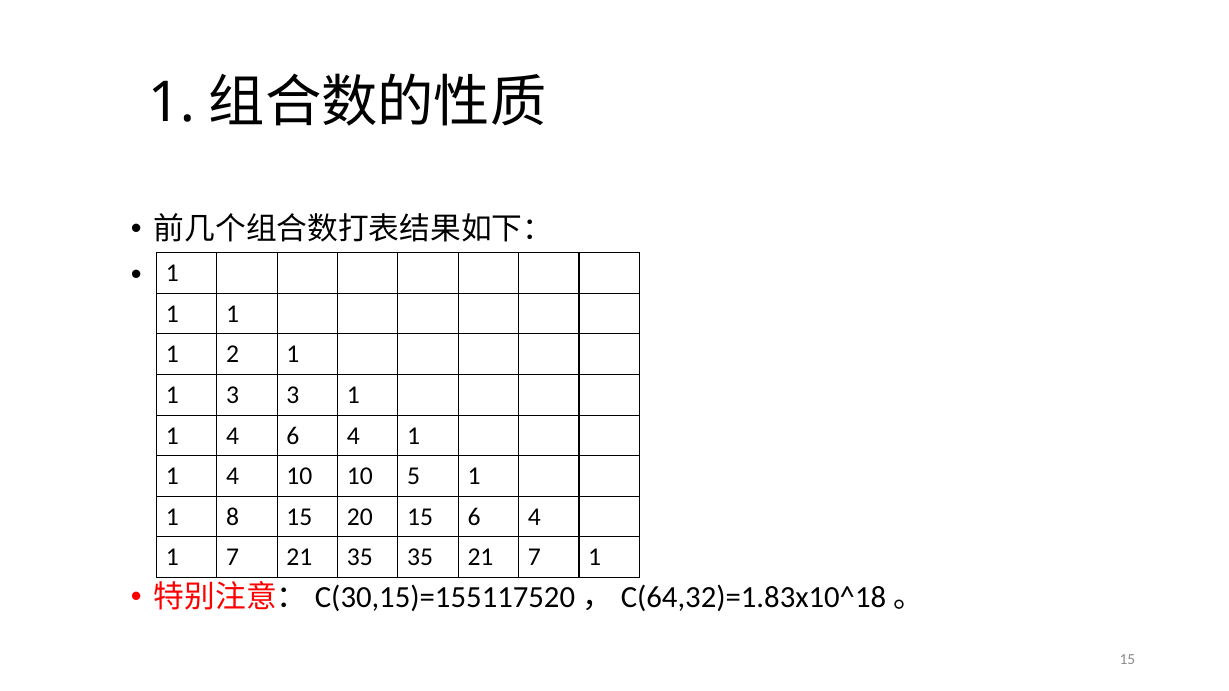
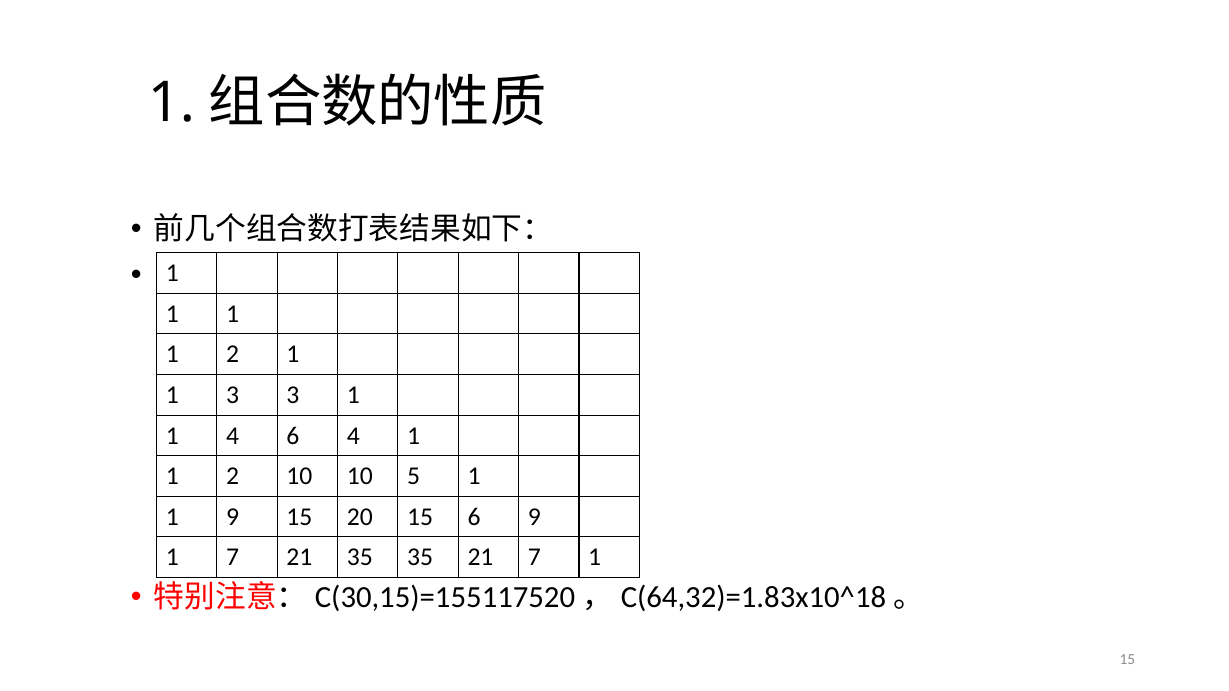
4: 4 -> 2 (233, 476)
1 8: 8 -> 9 (233, 517)
15 6 4: 4 -> 9 (534, 517)
